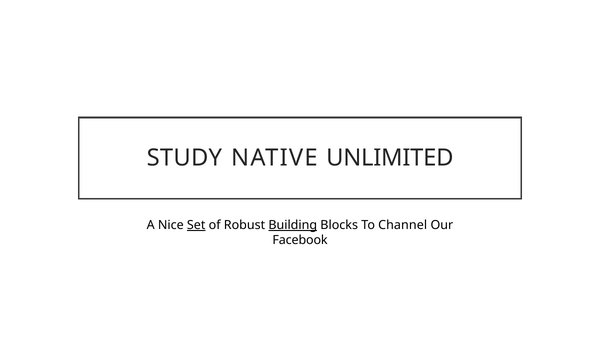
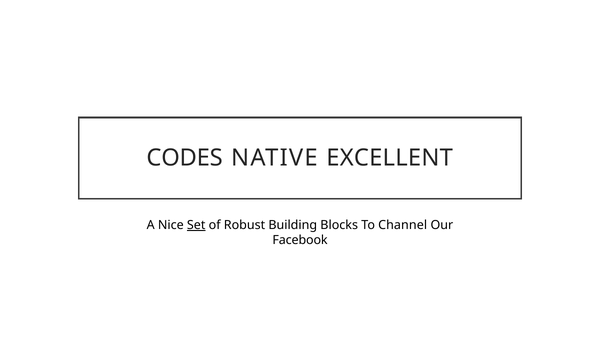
STUDY: STUDY -> CODES (185, 158)
UNLIMITED: UNLIMITED -> EXCELLENT (390, 158)
Building underline: present -> none (293, 225)
